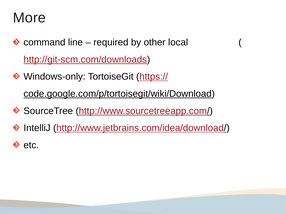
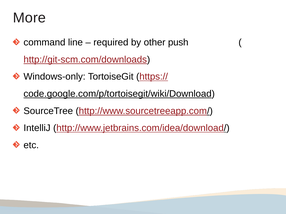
local: local -> push (178, 43)
